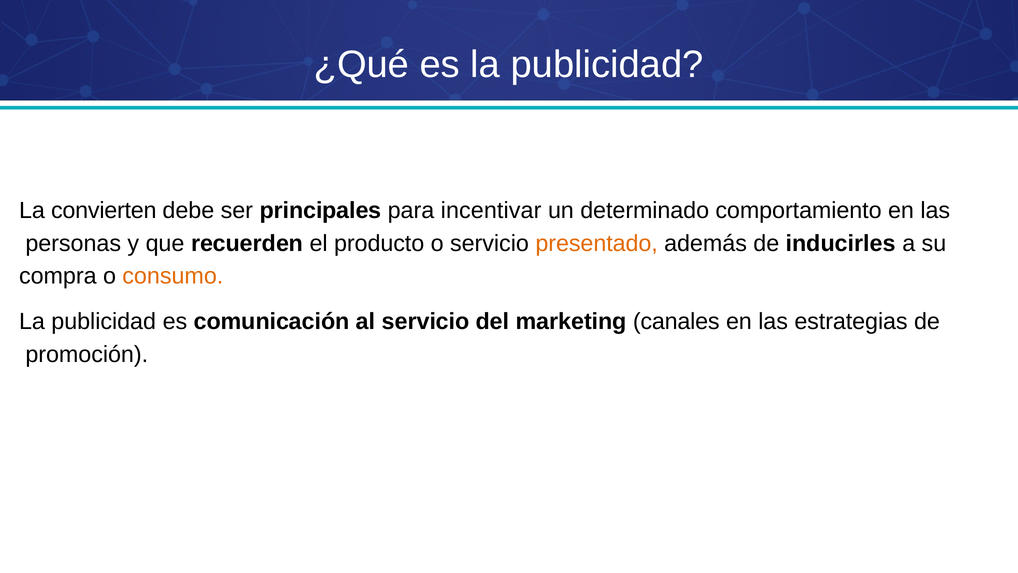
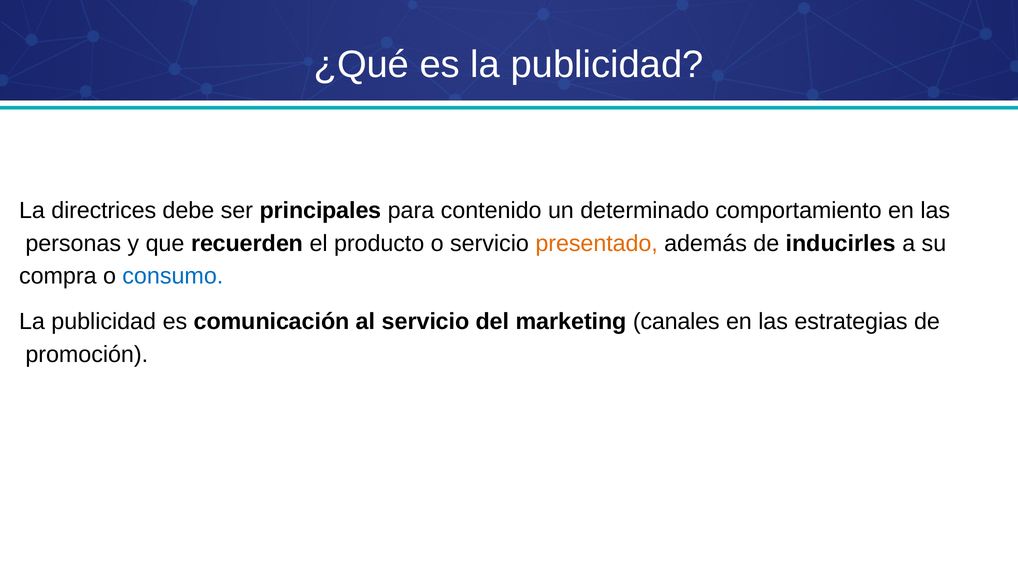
convierten: convierten -> directrices (104, 211)
incentivar: incentivar -> contenido (491, 211)
consumo colour: orange -> blue (173, 276)
